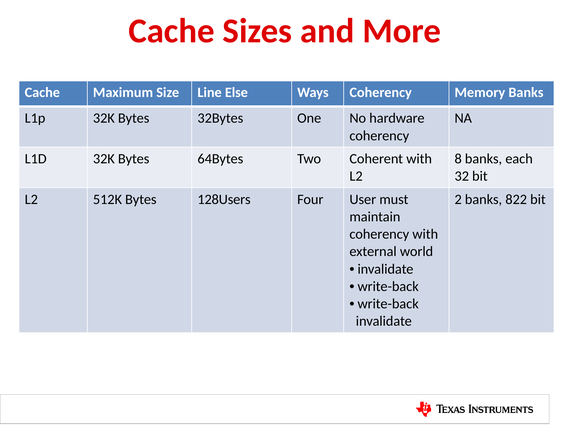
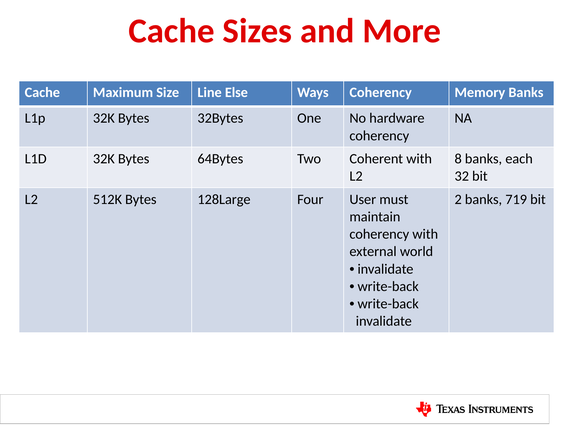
128Users: 128Users -> 128Large (224, 199)
822: 822 -> 719 (516, 199)
